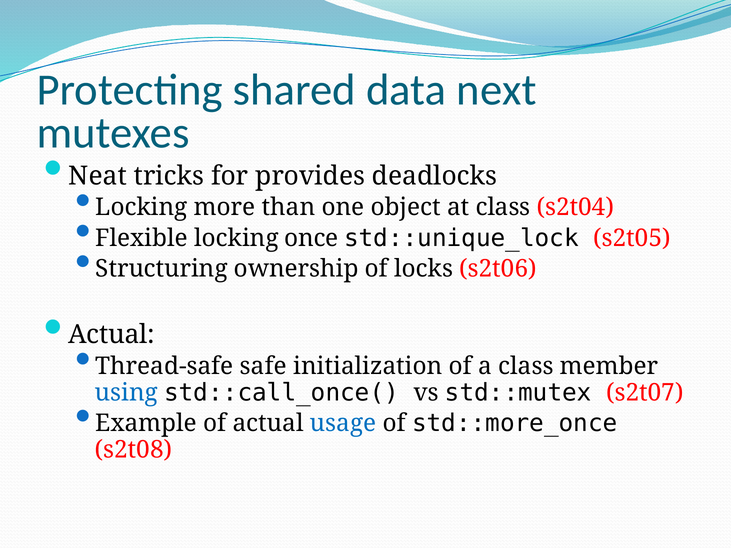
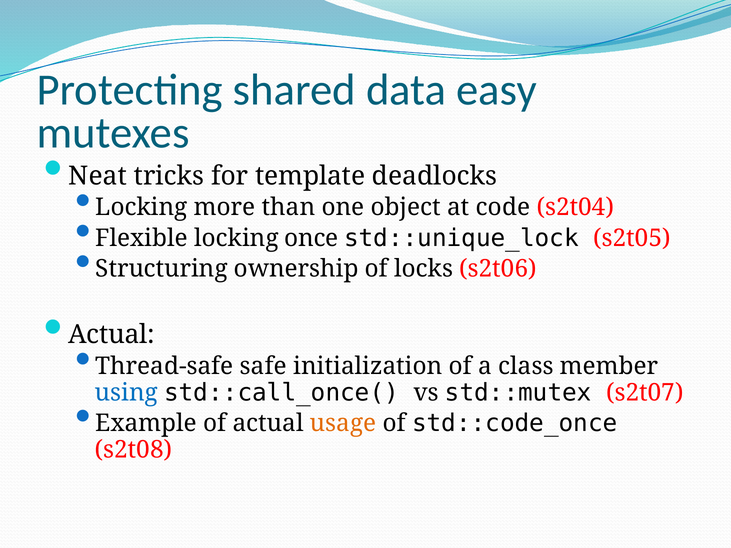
next: next -> easy (497, 90)
provides: provides -> template (310, 176)
at class: class -> code (503, 208)
usage colour: blue -> orange (343, 423)
std::more_once: std::more_once -> std::code_once (515, 423)
